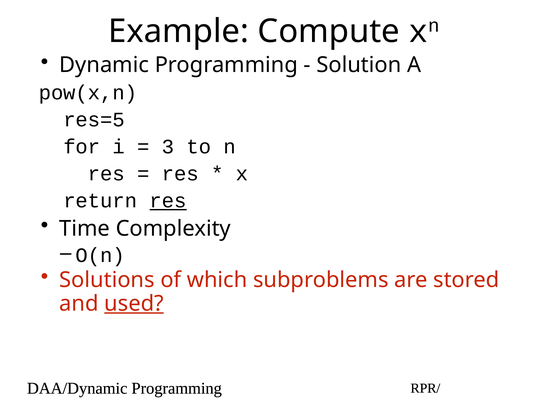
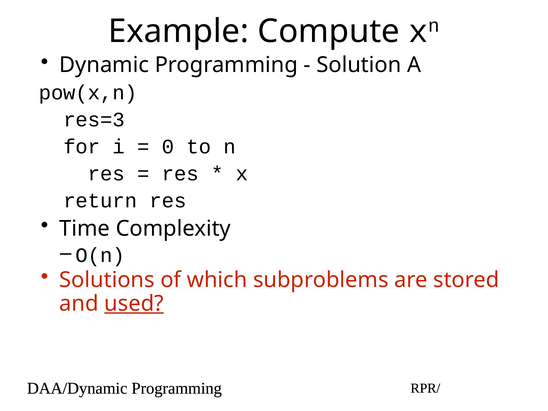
res=5: res=5 -> res=3 (94, 120)
3: 3 -> 0 (168, 147)
res underline: present -> none (168, 201)
